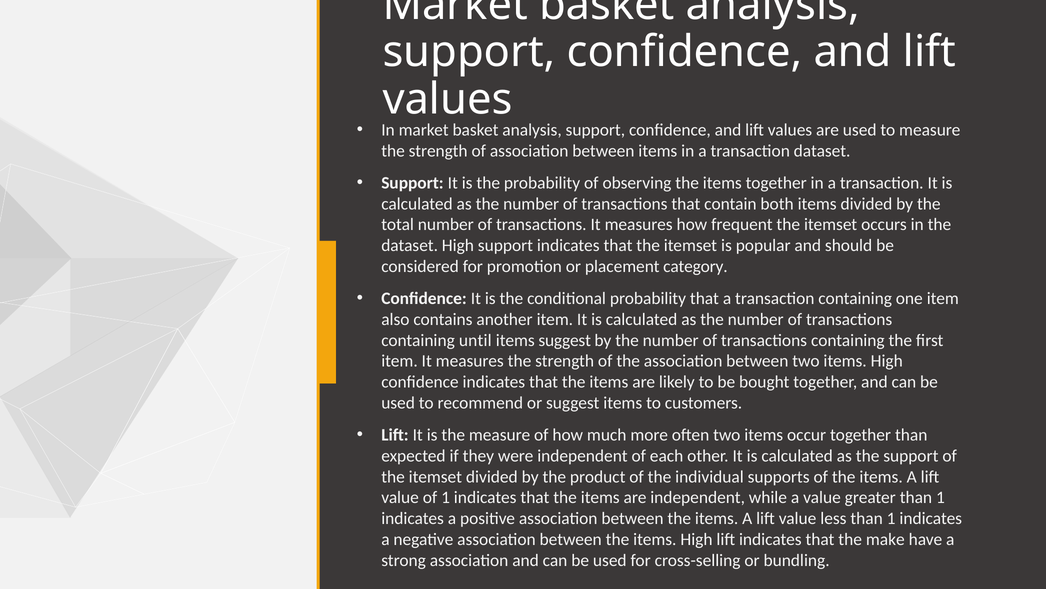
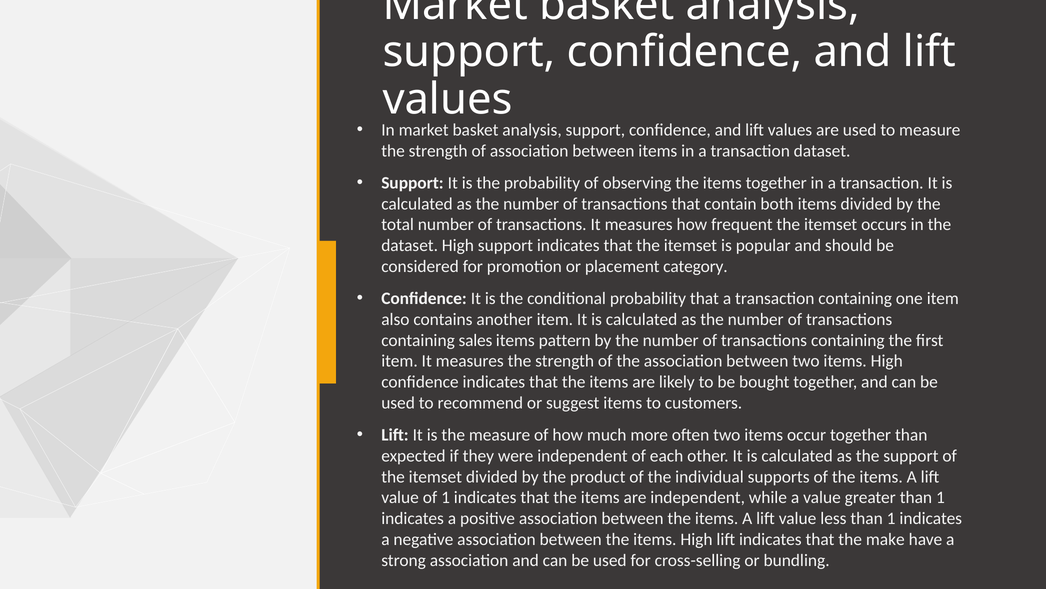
until: until -> sales (475, 340)
items suggest: suggest -> pattern (565, 340)
